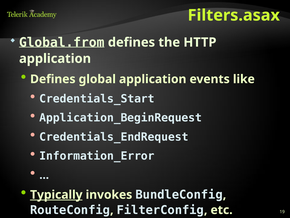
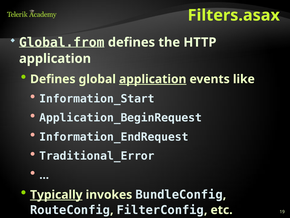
application underline: none -> present (153, 79)
Credentials_Start: Credentials_Start -> Information_Start (97, 98)
Credentials_EndRequest: Credentials_EndRequest -> Information_EndRequest (114, 137)
Information_Error: Information_Error -> Traditional_Error (97, 156)
